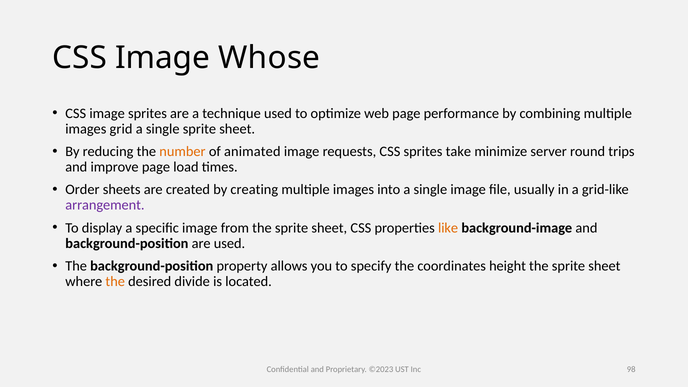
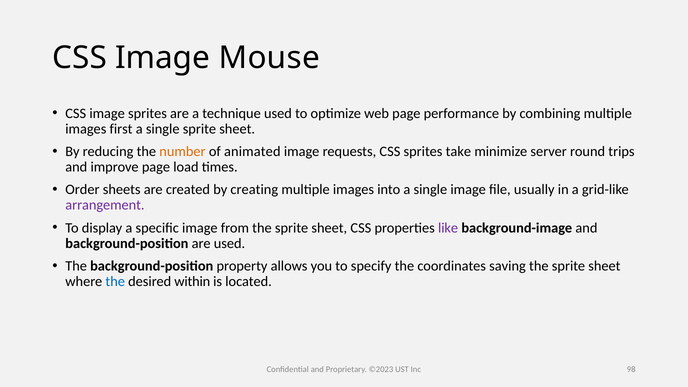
Whose: Whose -> Mouse (269, 58)
grid: grid -> first (121, 129)
like colour: orange -> purple (448, 228)
height: height -> saving (507, 266)
the colour: orange -> blue (115, 281)
divide: divide -> within (192, 281)
